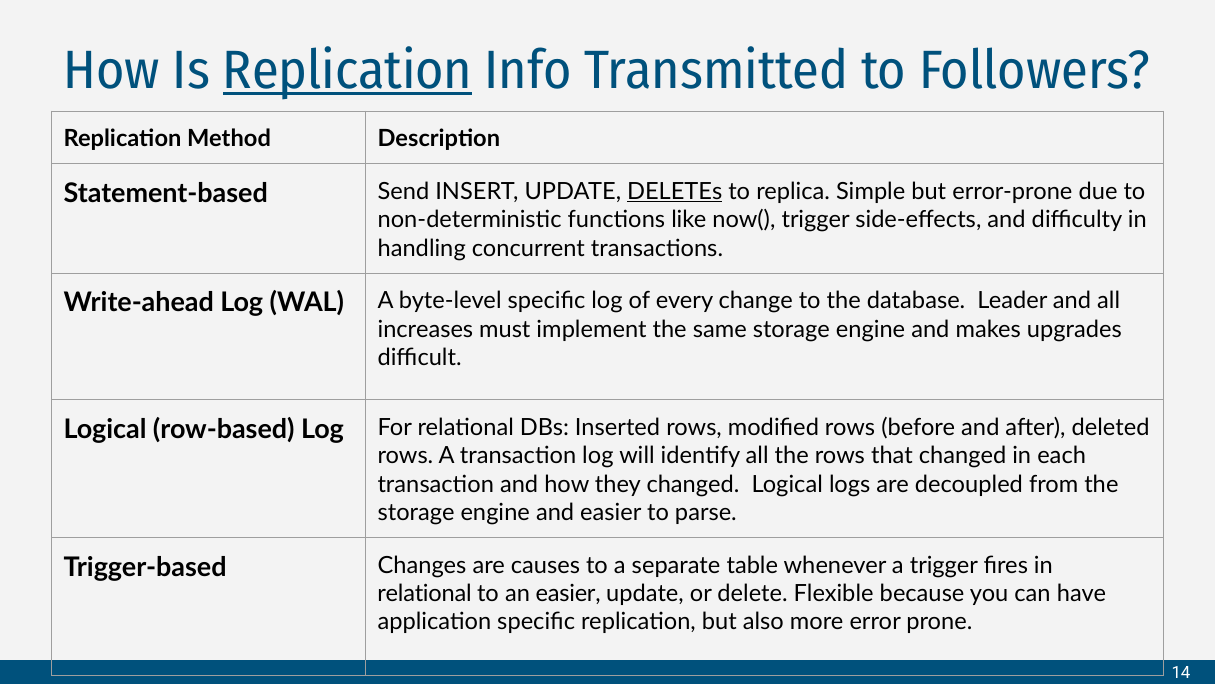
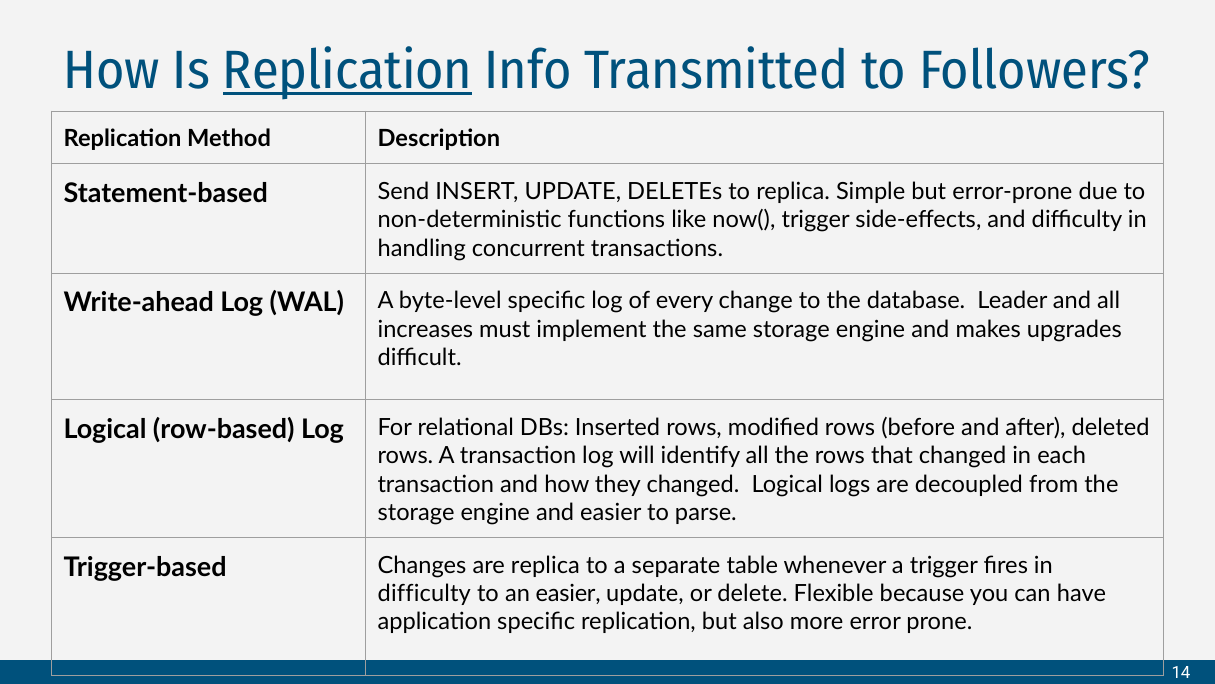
DELETEs underline: present -> none (675, 191)
are causes: causes -> replica (545, 565)
relational: relational -> difficulty (424, 593)
